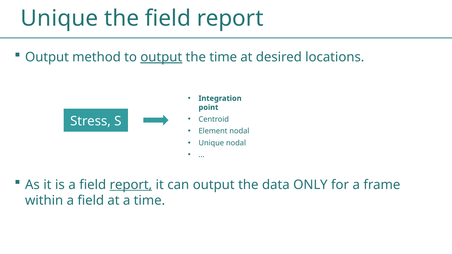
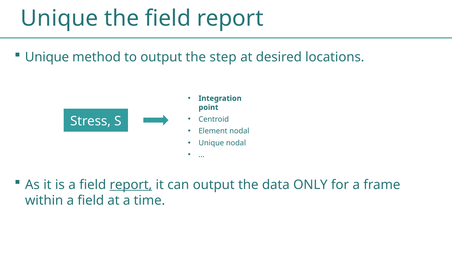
Output: Output -> Unique (47, 57)
output underline: present -> none (161, 57)
the time: time -> step (223, 57)
